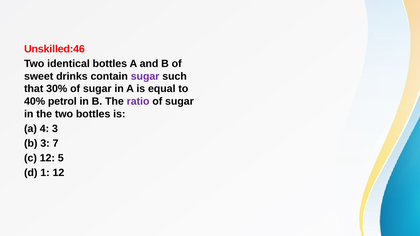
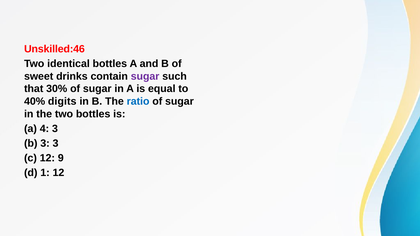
petrol: petrol -> digits (62, 102)
ratio colour: purple -> blue (138, 102)
3 7: 7 -> 3 (56, 144)
5: 5 -> 9 (61, 158)
